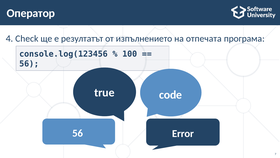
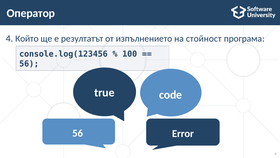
Check: Check -> Който (27, 39)
отпечата: отпечата -> стойност (204, 39)
